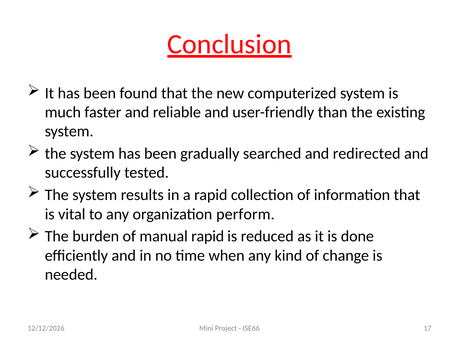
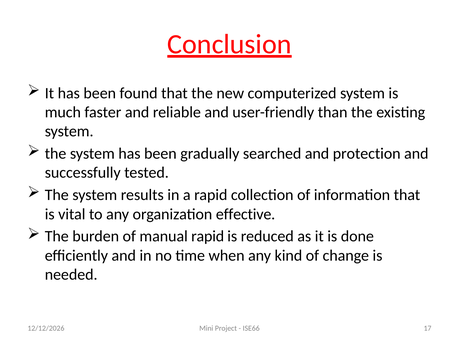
redirected: redirected -> protection (367, 154)
perform: perform -> effective (246, 214)
